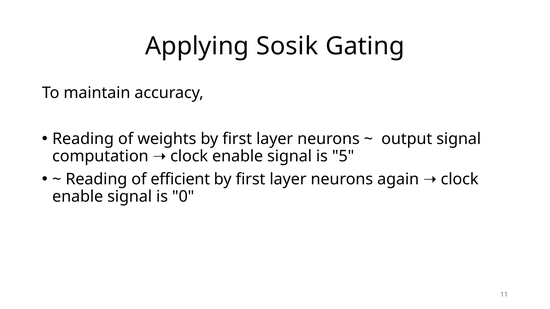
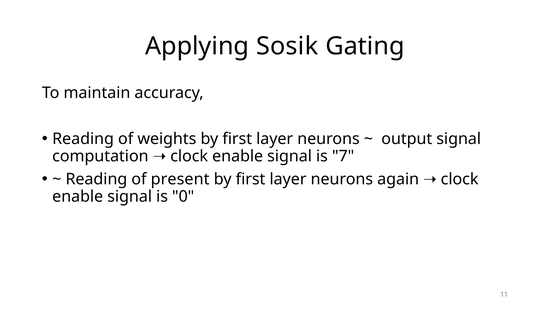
5: 5 -> 7 (343, 156)
efficient: efficient -> present (180, 179)
